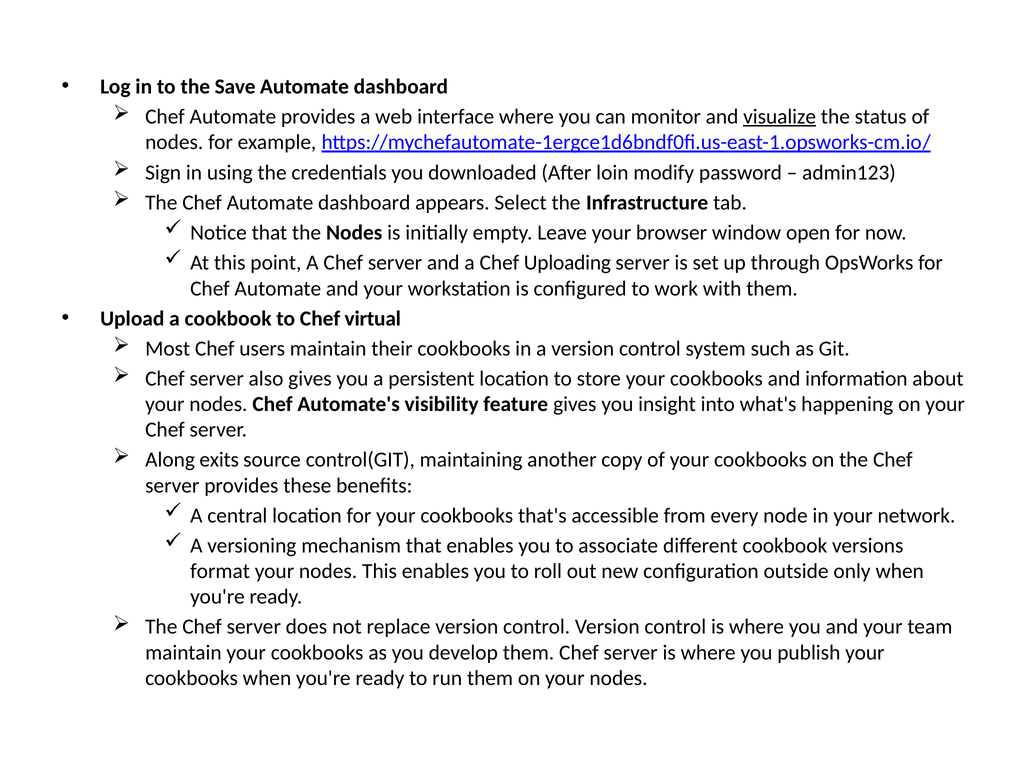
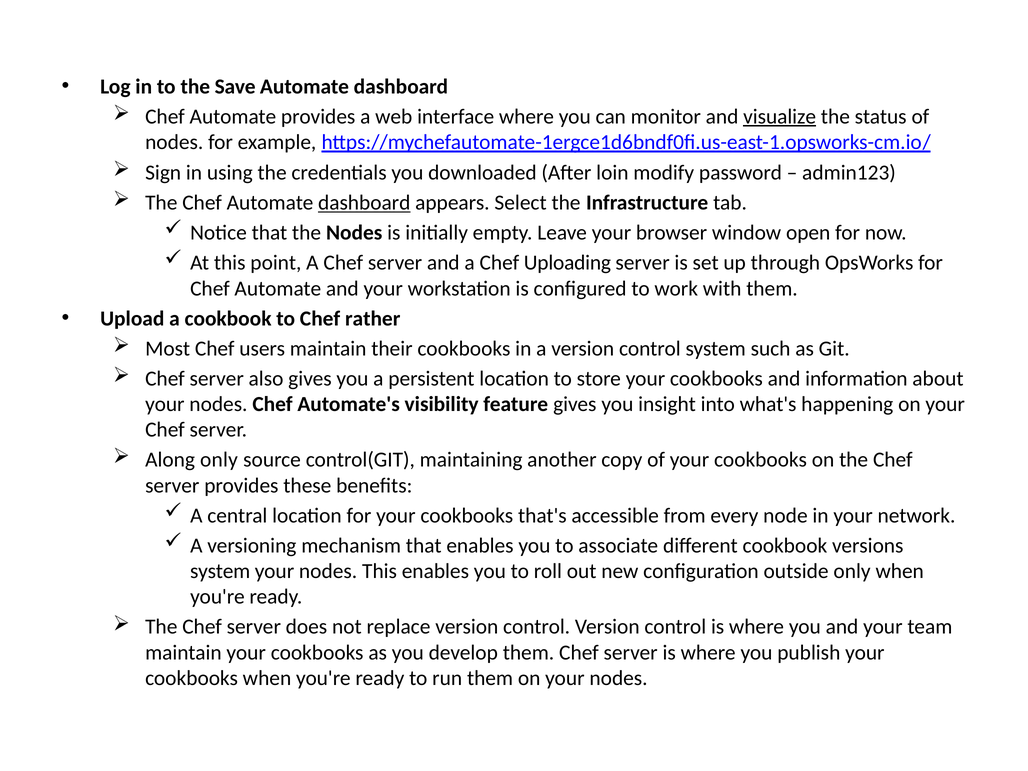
dashboard underline: none -> present (364, 203)
virtual: virtual -> rather (373, 318)
Along exits: exits -> only (219, 460)
format: format -> system (220, 571)
